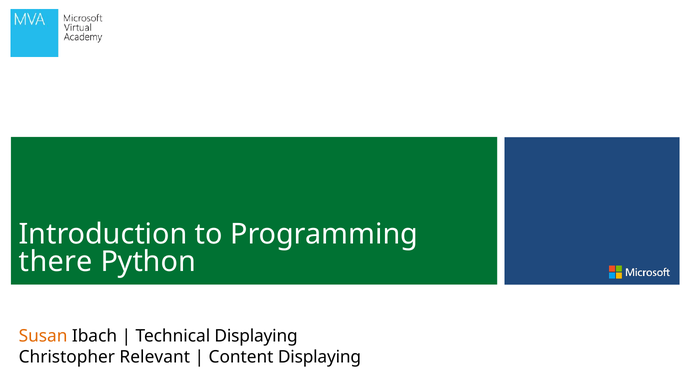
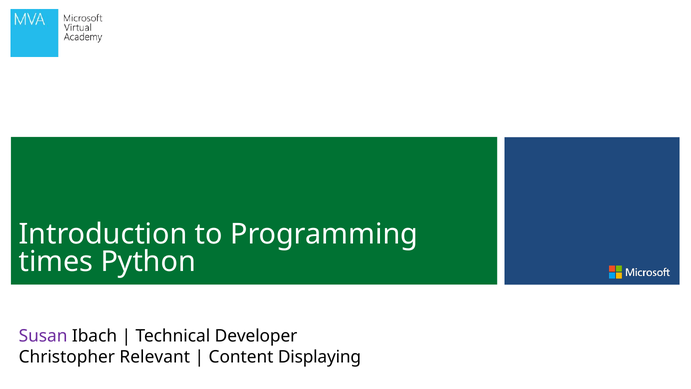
there: there -> times (56, 262)
Susan colour: orange -> purple (43, 336)
Technical Displaying: Displaying -> Developer (256, 336)
